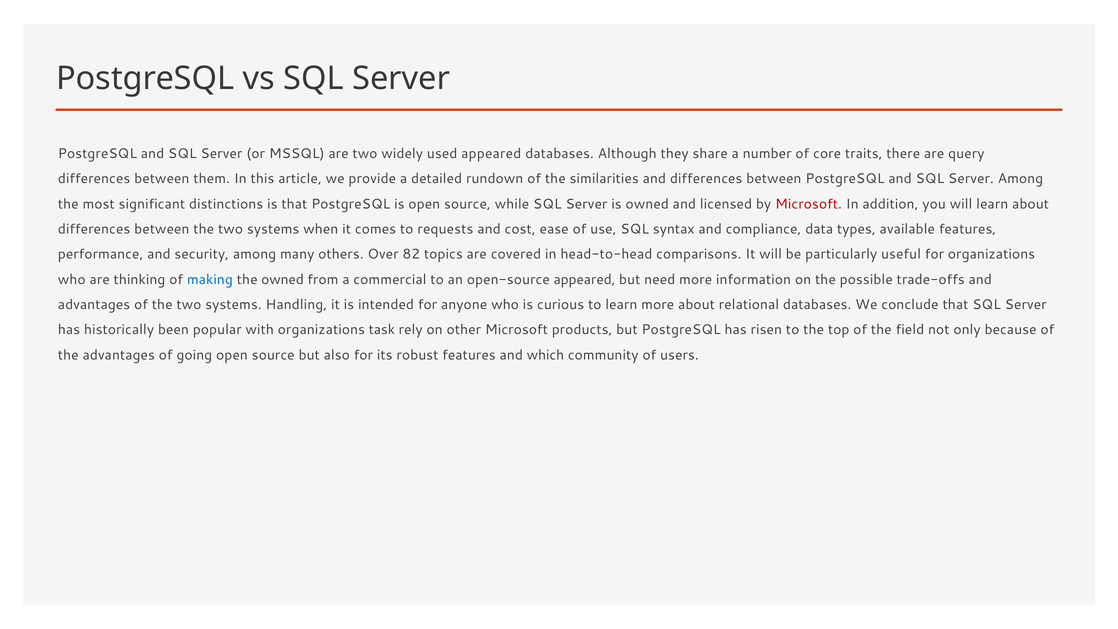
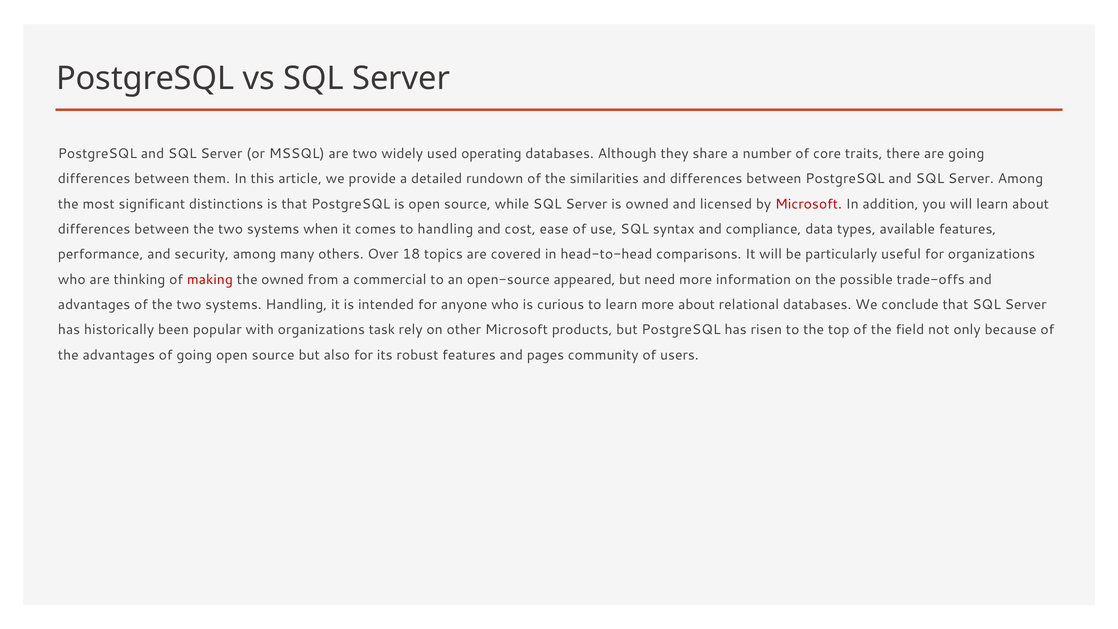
used appeared: appeared -> operating (491, 154)
are query: query -> going (966, 154)
to requests: requests -> handling (445, 229)
82: 82 -> 18 (411, 254)
making colour: blue -> red (210, 279)
which: which -> pages (545, 355)
